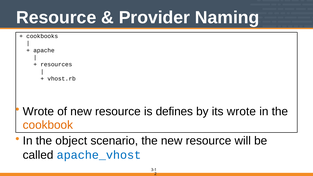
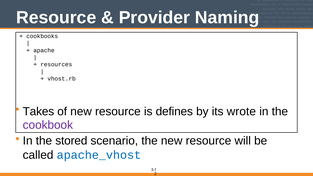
Wrote: Wrote -> Takes (38, 111)
cookbook colour: orange -> purple (48, 125)
object: object -> stored (71, 141)
